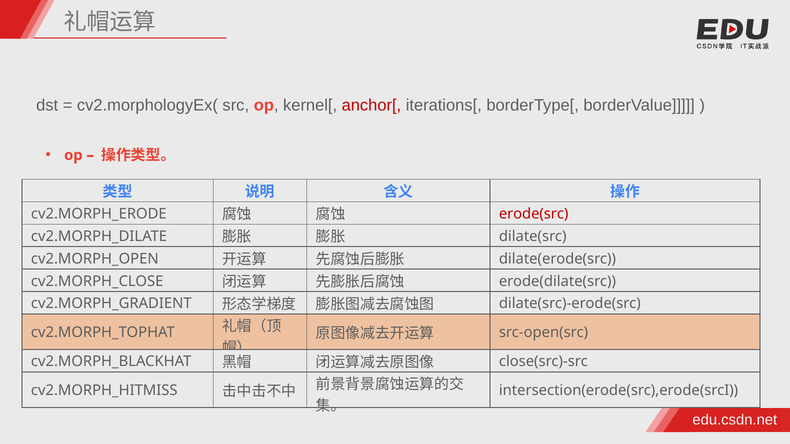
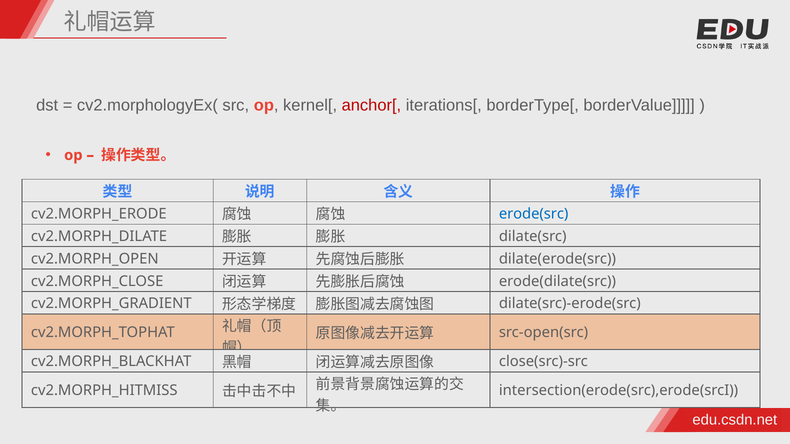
erode(src colour: red -> blue (534, 214)
